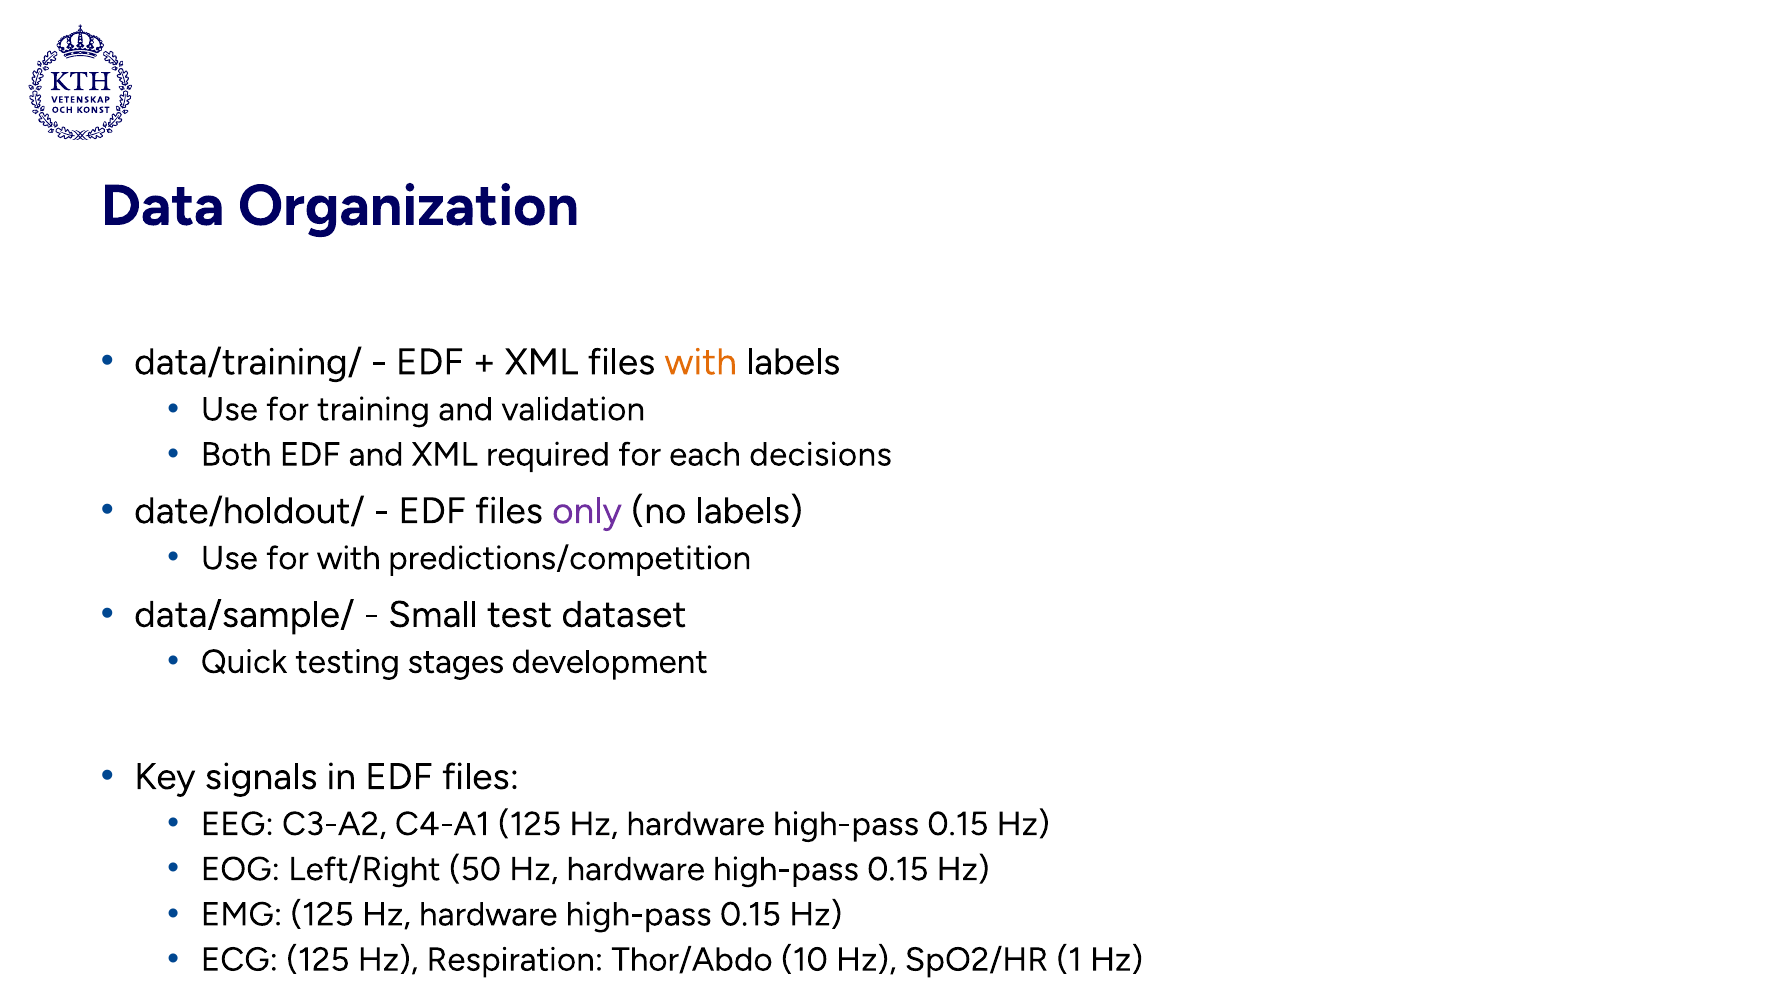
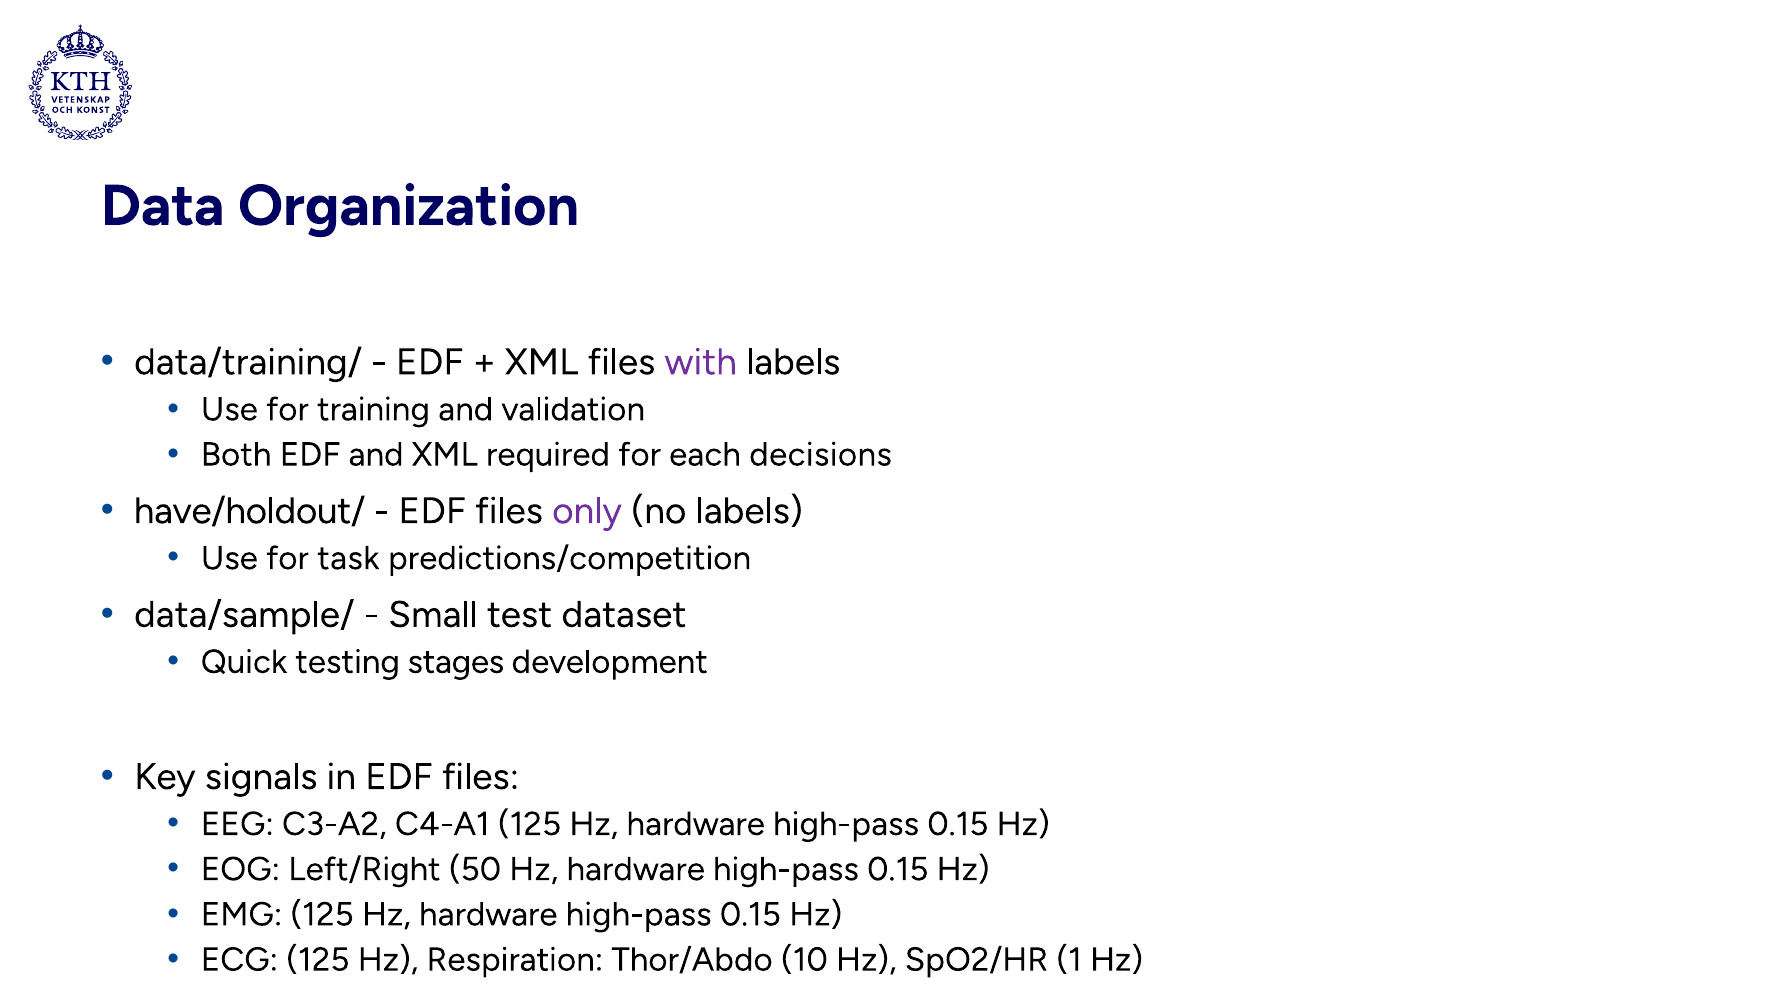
with colour: orange -> purple (701, 362)
date/holdout/: date/holdout/ -> have/holdout/ (250, 511)
for with: with -> task (348, 559)
